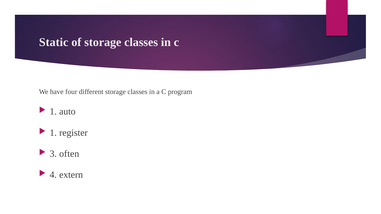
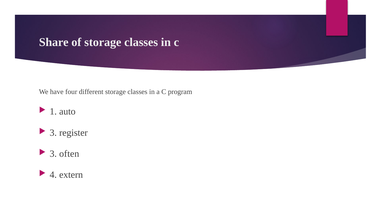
Static: Static -> Share (54, 42)
1: 1 -> 3 (53, 133)
